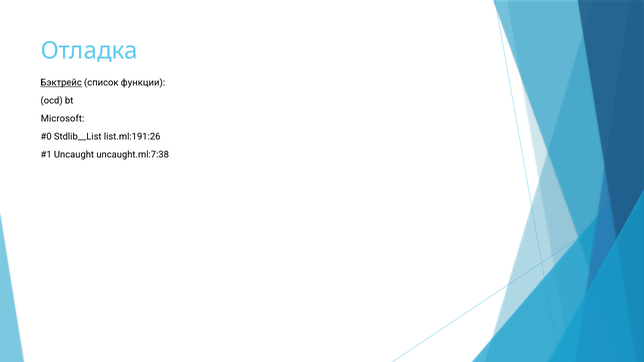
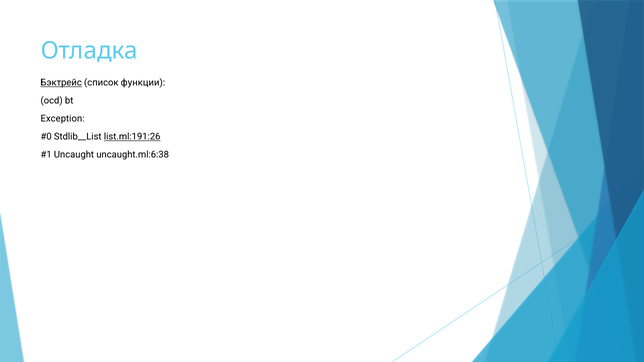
Microsoft: Microsoft -> Exception (63, 119)
list.ml:191:26 underline: none -> present (132, 137)
uncaught.ml:7:38: uncaught.ml:7:38 -> uncaught.ml:6:38 (133, 155)
